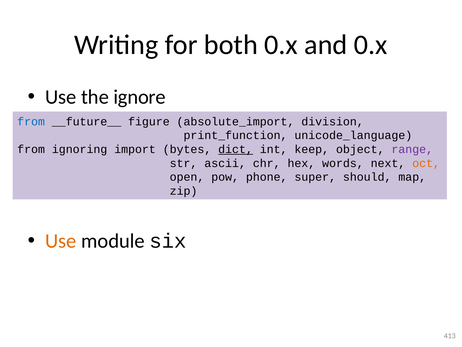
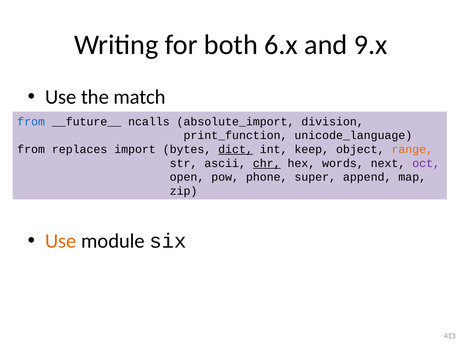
both 0.x: 0.x -> 6.x (281, 45)
and 0.x: 0.x -> 9.x (371, 45)
ignore: ignore -> match (140, 97)
figure: figure -> ncalls (149, 121)
ignoring: ignoring -> replaces (80, 149)
range colour: purple -> orange (412, 149)
chr underline: none -> present (267, 163)
oct colour: orange -> purple (426, 163)
should: should -> append (367, 177)
